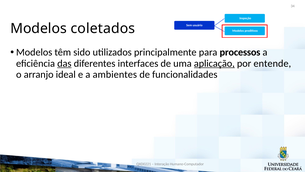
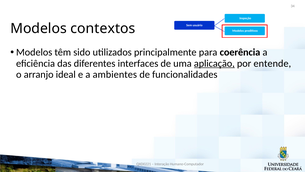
coletados: coletados -> contextos (103, 28)
processos: processos -> coerência (240, 52)
das underline: present -> none (64, 63)
